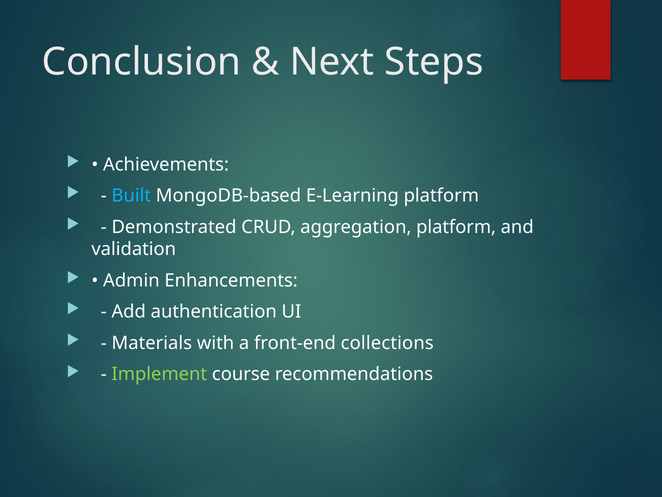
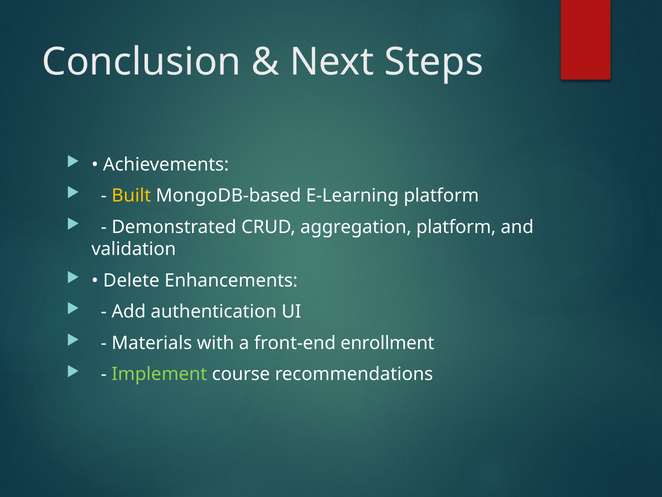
Built colour: light blue -> yellow (131, 196)
Admin: Admin -> Delete (131, 280)
collections: collections -> enrollment (387, 343)
